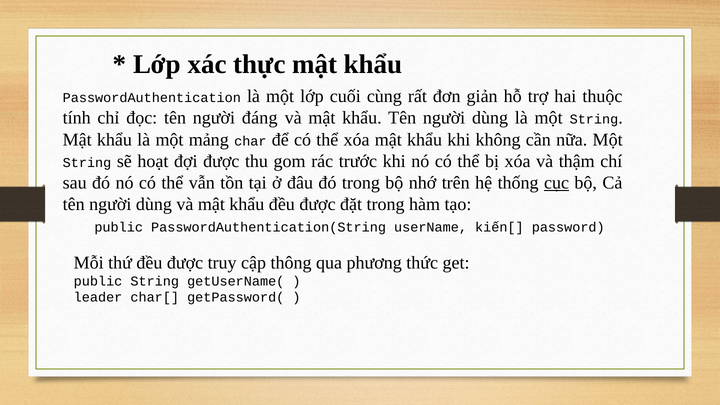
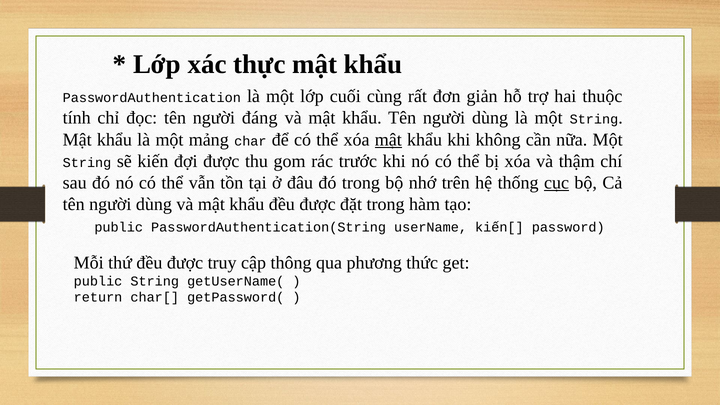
mật underline: none -> present (388, 140)
hoạt: hoạt -> kiến (153, 161)
leader: leader -> return (98, 297)
